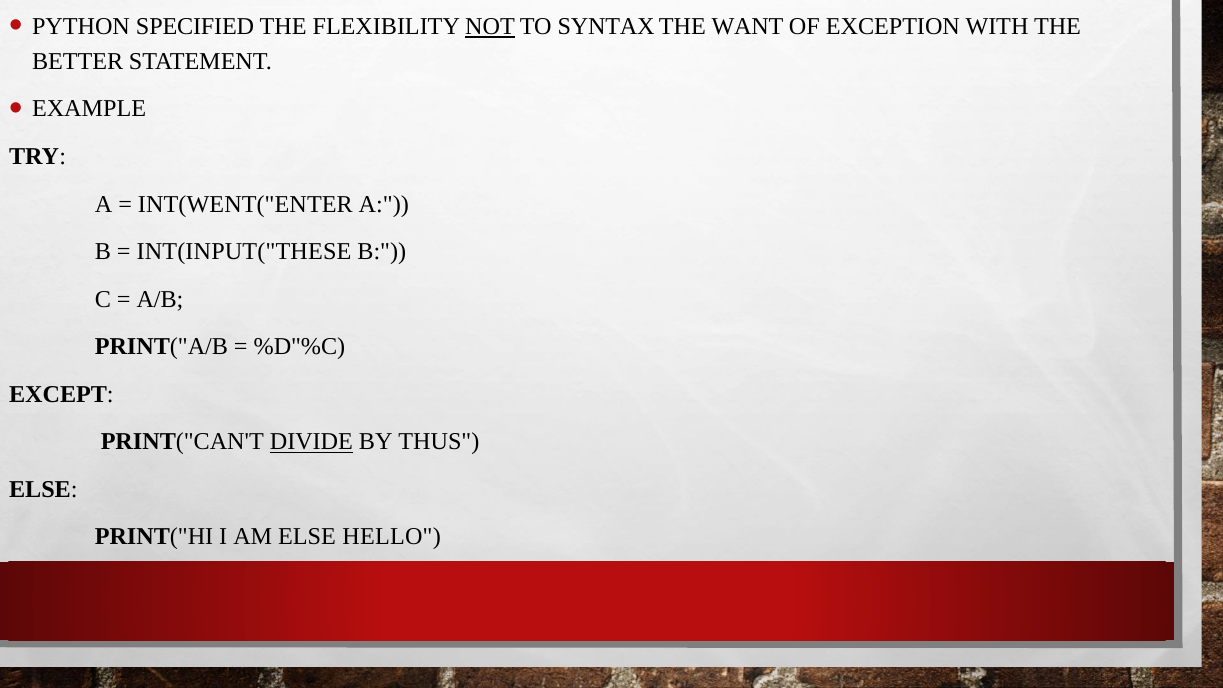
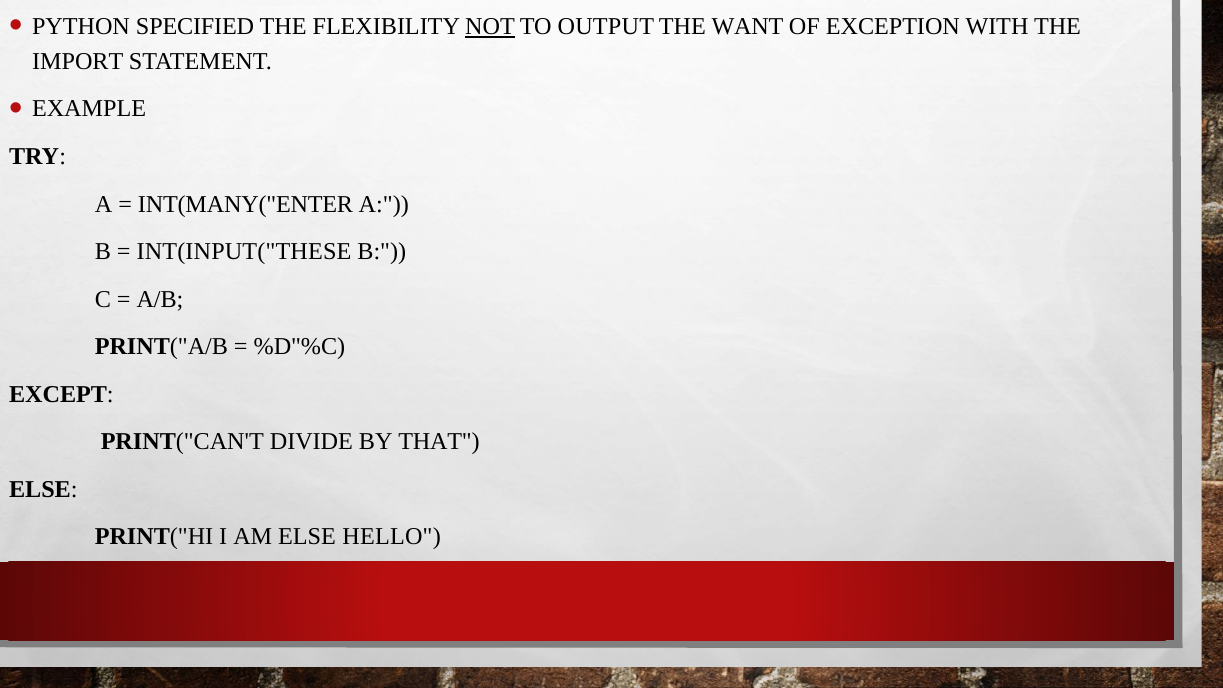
SYNTAX: SYNTAX -> OUTPUT (606, 27)
BETTER: BETTER -> IMPORT (78, 61)
INT(WENT("ENTER: INT(WENT("ENTER -> INT(MANY("ENTER (246, 204)
DIVIDE underline: present -> none (311, 442)
THUS: THUS -> THAT (439, 442)
